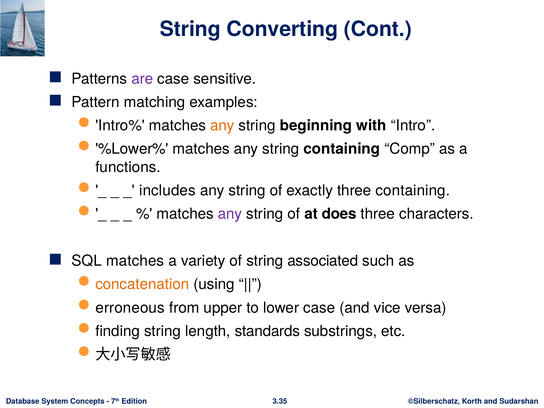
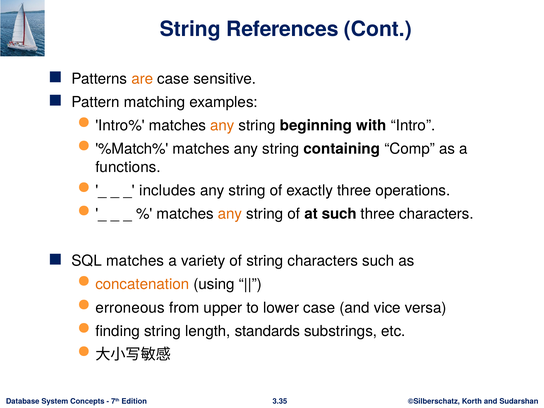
Converting: Converting -> References (282, 29)
are colour: purple -> orange (142, 79)
%Lower%: %Lower% -> %Match% (132, 149)
three containing: containing -> operations (413, 191)
any colour: purple -> orange (230, 214)
at does: does -> such (339, 214)
string associated: associated -> characters (323, 261)
